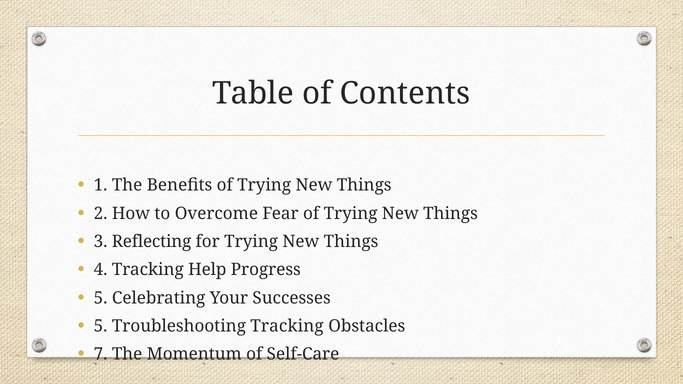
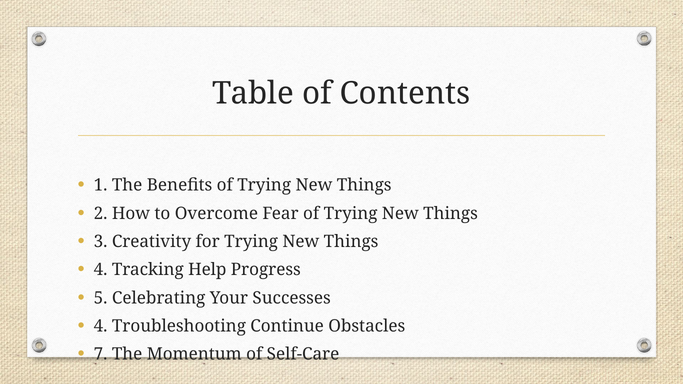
Reflecting: Reflecting -> Creativity (152, 242)
5: 5 -> 4 (101, 326)
Troubleshooting Tracking: Tracking -> Continue (287, 326)
